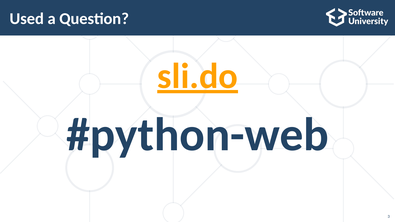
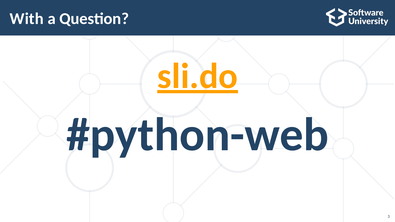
Used: Used -> With (27, 19)
